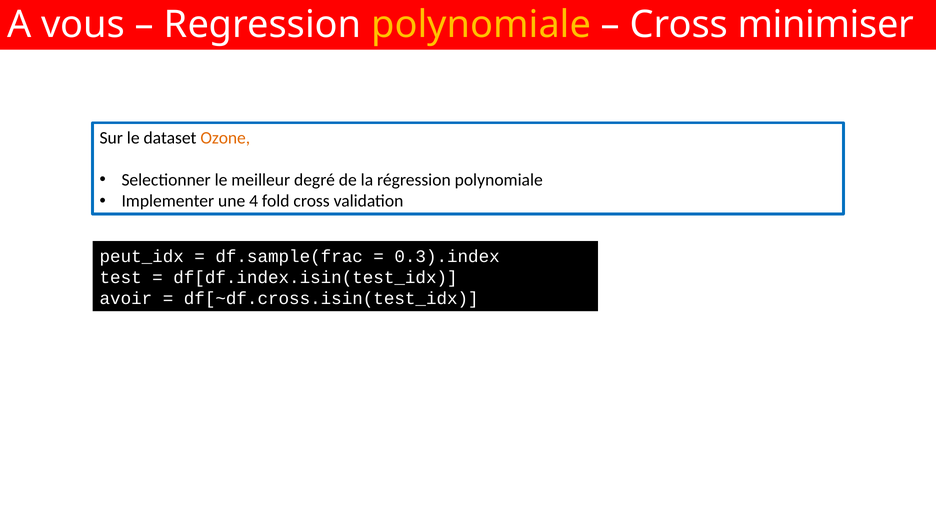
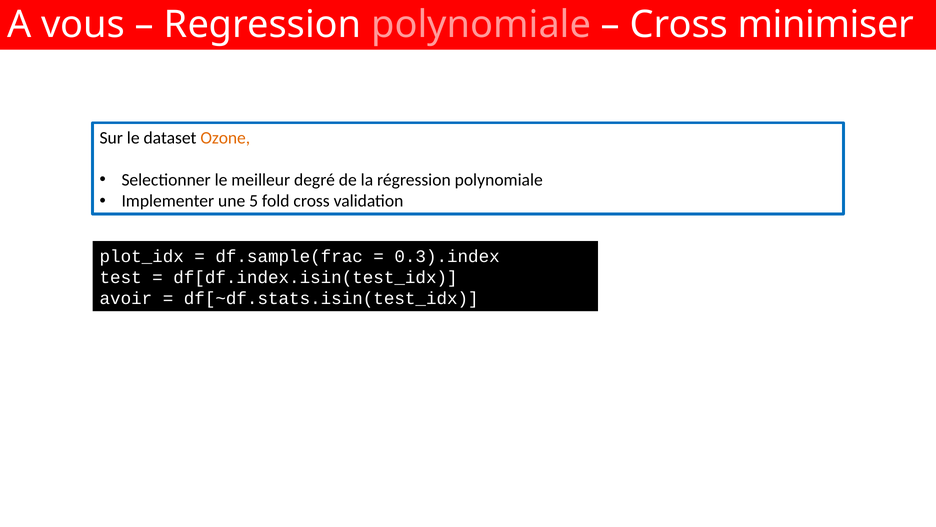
polynomiale colour: yellow -> pink (481, 25)
4: 4 -> 5 (254, 201)
peut_idx: peut_idx -> plot_idx (142, 256)
df[~df.cross.isin(test_idx: df[~df.cross.isin(test_idx -> df[~df.stats.isin(test_idx (331, 298)
